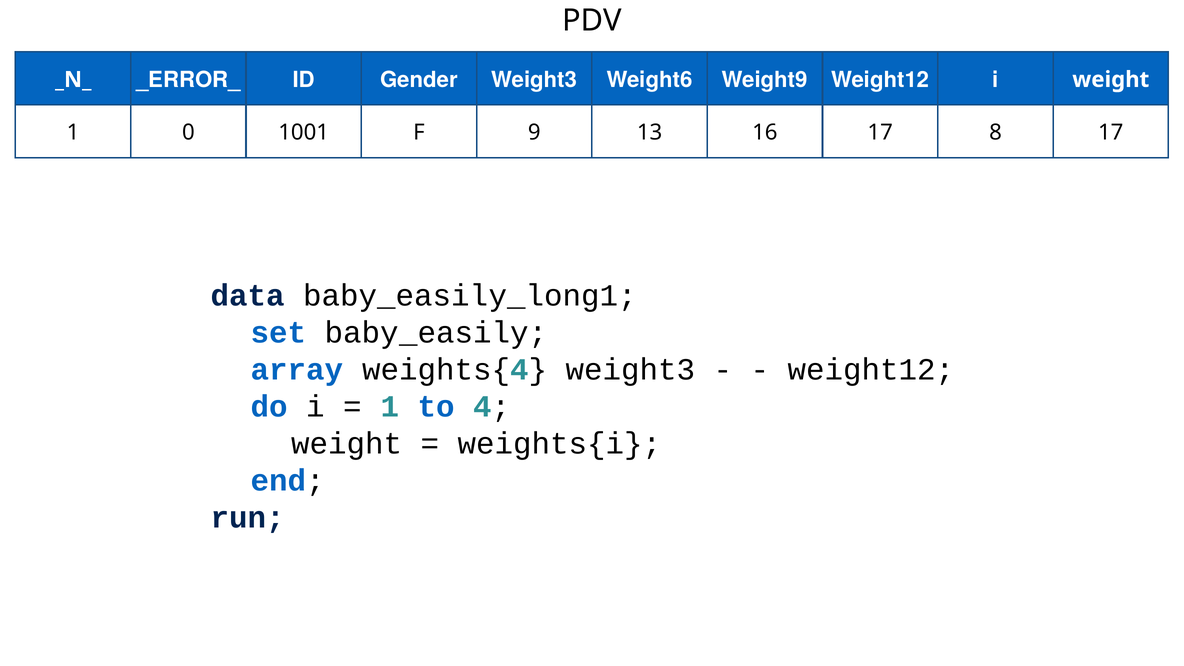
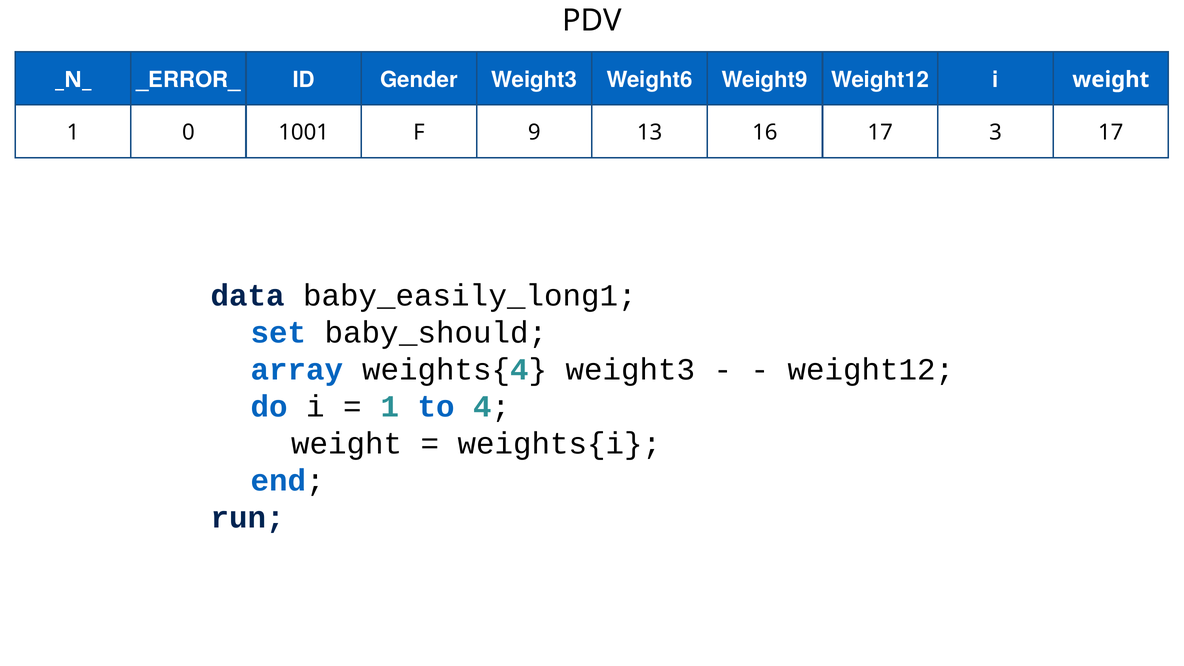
8: 8 -> 3 (995, 133)
baby_easily: baby_easily -> baby_should (436, 333)
